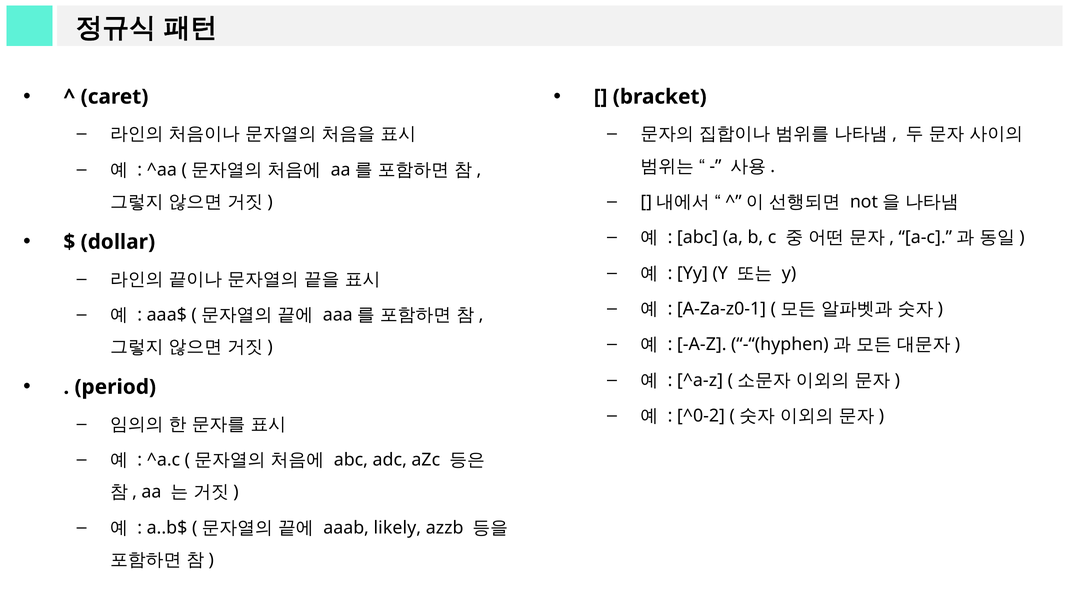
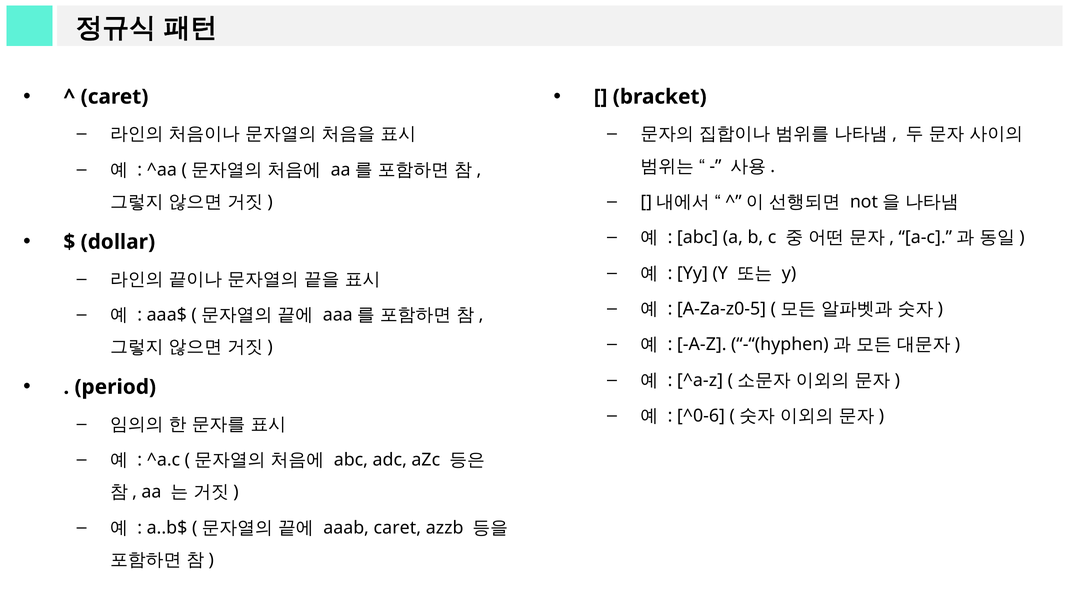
A-Za-z0-1: A-Za-z0-1 -> A-Za-z0-5 (722, 309)
^0-2: ^0-2 -> ^0-6 (701, 415)
aaab likely: likely -> caret (397, 527)
